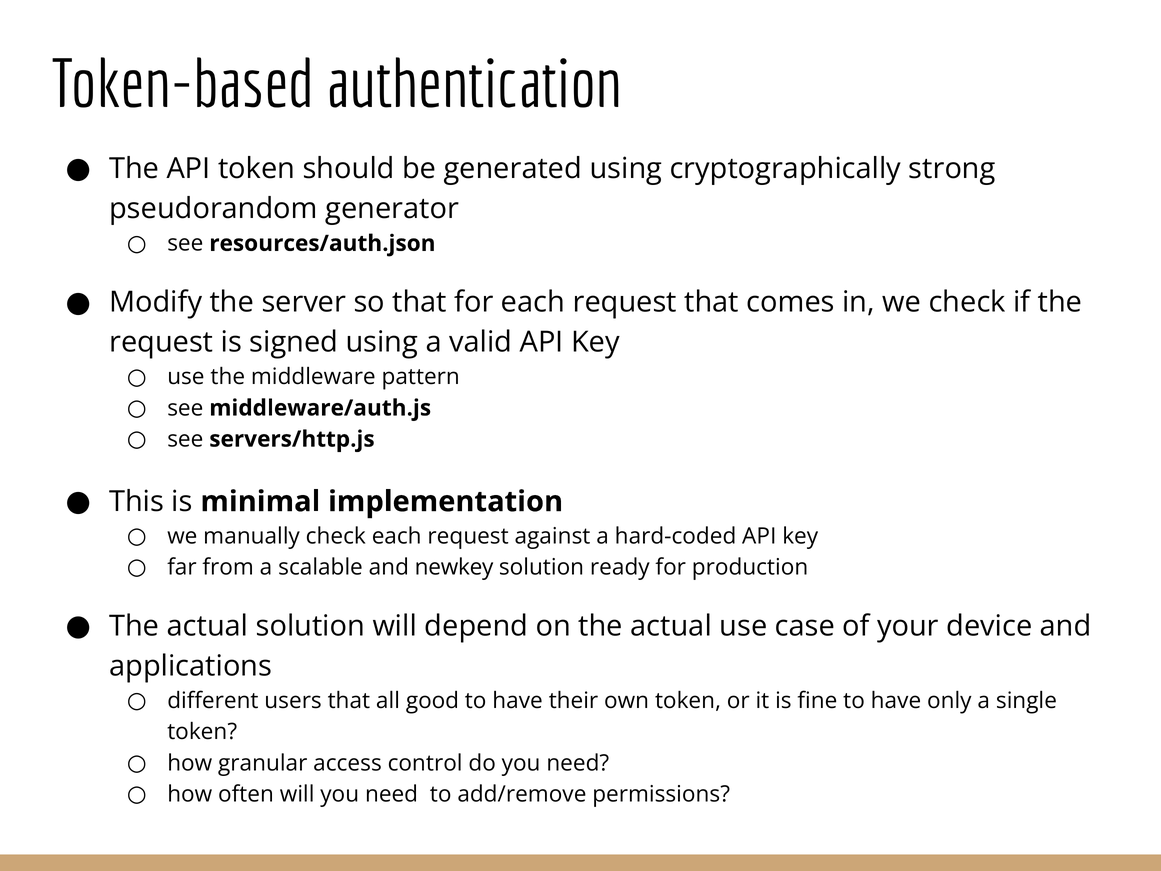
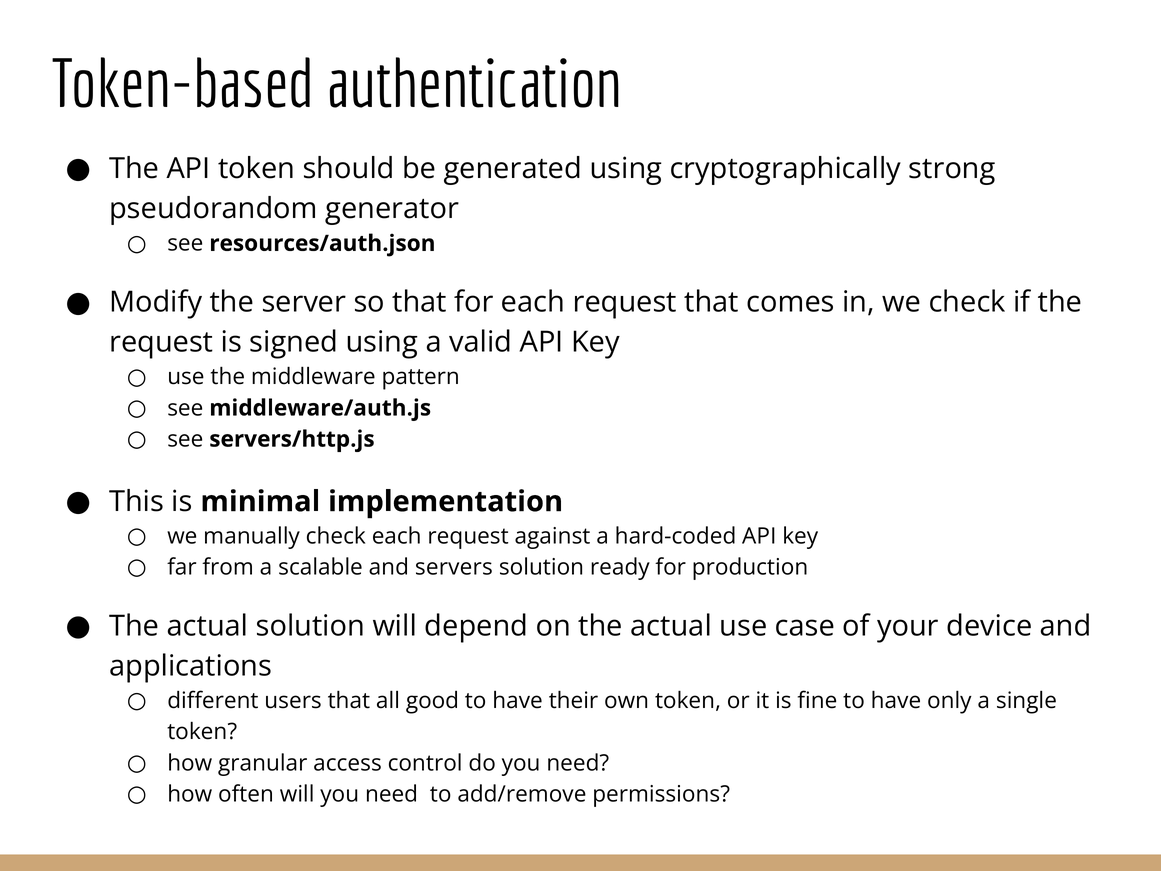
newkey: newkey -> servers (454, 567)
